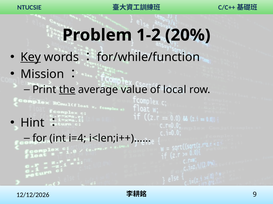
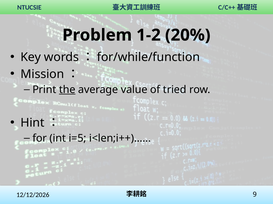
Key underline: present -> none (31, 57)
local: local -> tried (175, 90)
i=4: i=4 -> i=5 (77, 139)
